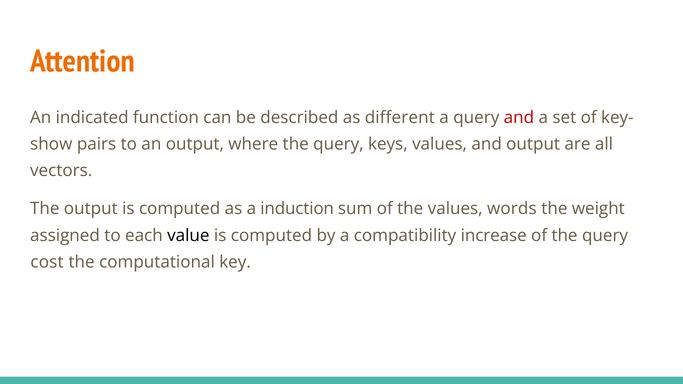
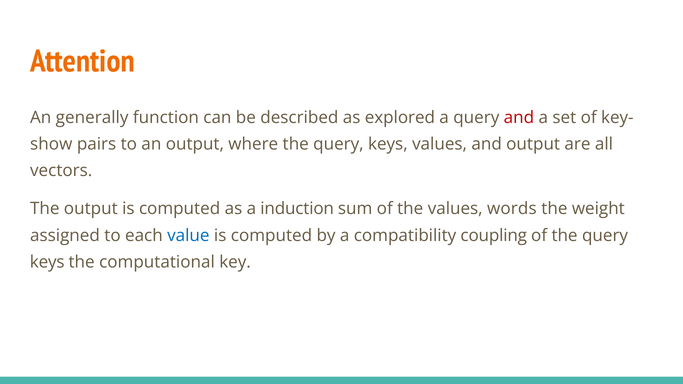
indicated: indicated -> generally (92, 117)
different: different -> explored (400, 117)
value colour: black -> blue (188, 236)
increase: increase -> coupling (494, 236)
cost: cost -> keys (47, 262)
